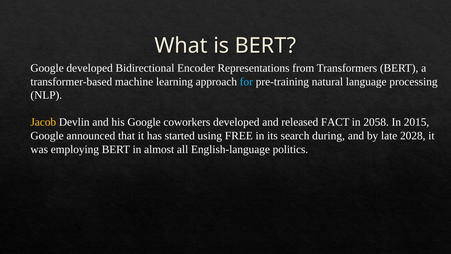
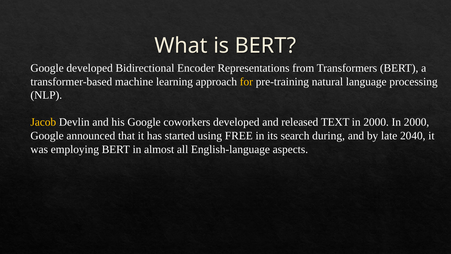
for colour: light blue -> yellow (246, 82)
FACT: FACT -> TEXT (335, 122)
2058: 2058 -> 2000 (376, 122)
2015: 2015 -> 2000 (417, 122)
2028: 2028 -> 2040 (413, 136)
politics: politics -> aspects (290, 149)
